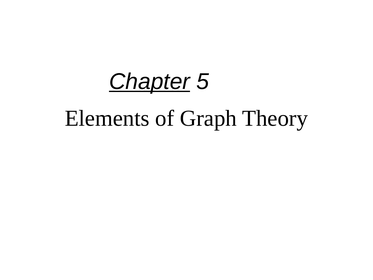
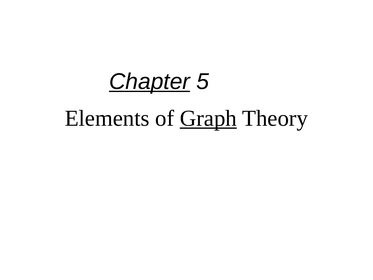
Graph underline: none -> present (208, 118)
